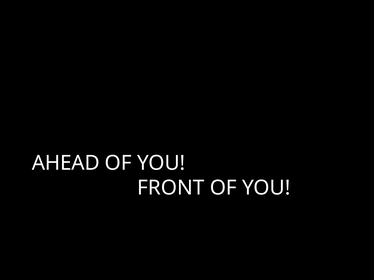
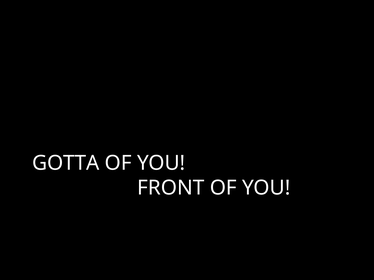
AHEAD: AHEAD -> GOTTA (66, 163)
